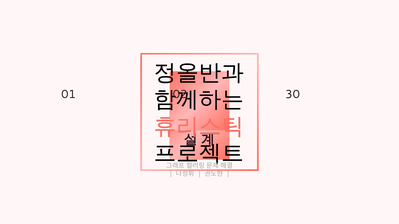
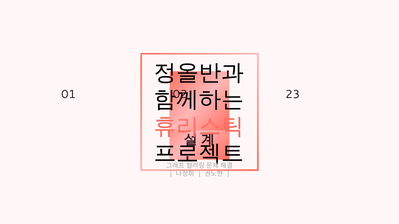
30: 30 -> 23 (293, 94)
